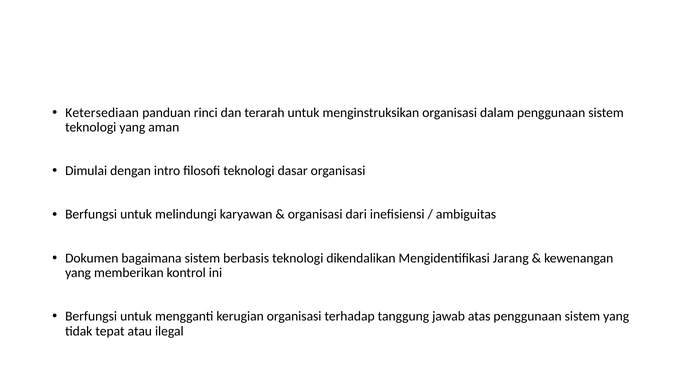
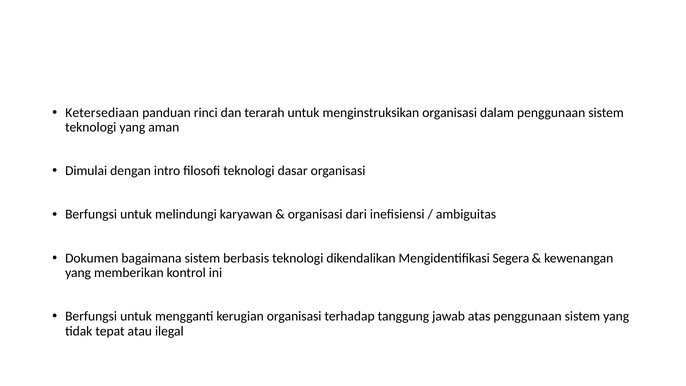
Jarang: Jarang -> Segera (511, 258)
